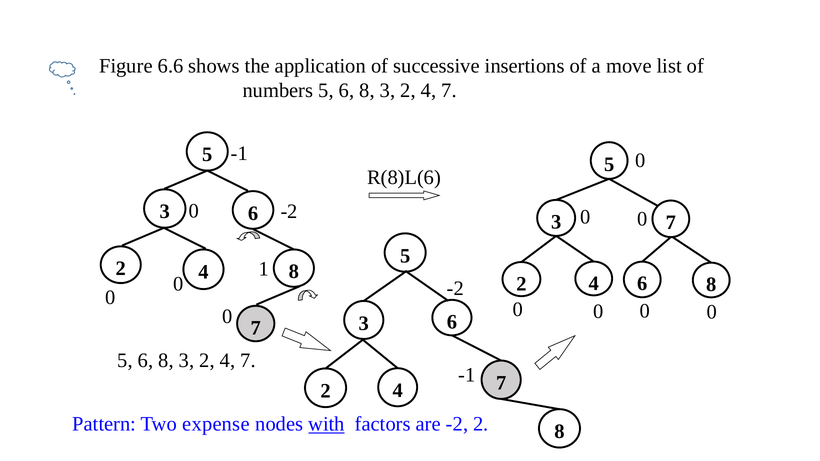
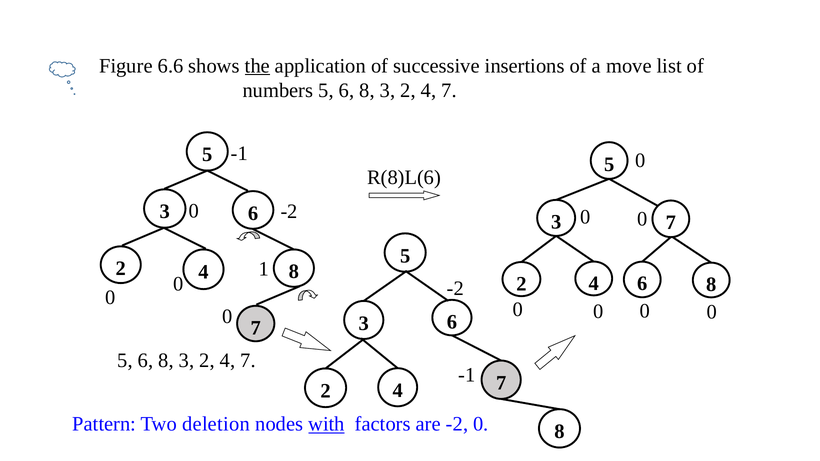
the underline: none -> present (257, 66)
expense: expense -> deletion (216, 424)
-2 2: 2 -> 0 (481, 424)
